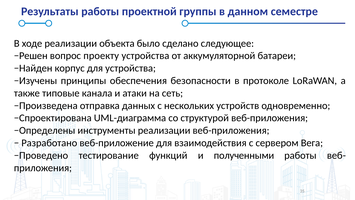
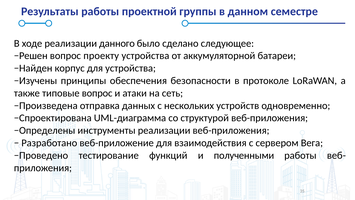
объекта: объекта -> данного (117, 43)
типовые канала: канала -> вопрос (97, 93)
